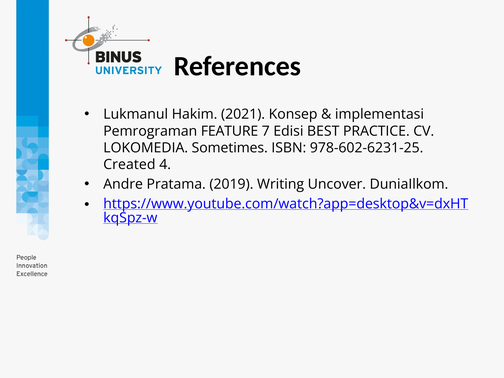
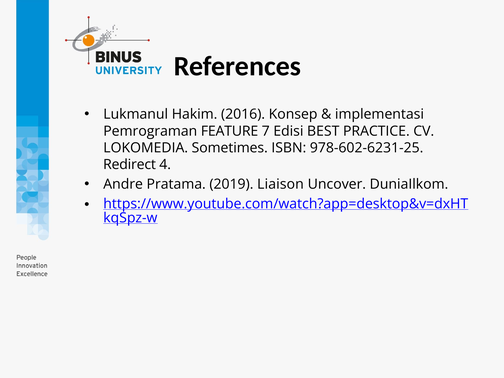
2021: 2021 -> 2016 (243, 114)
Created: Created -> Redirect (130, 165)
Writing: Writing -> Liaison (280, 184)
